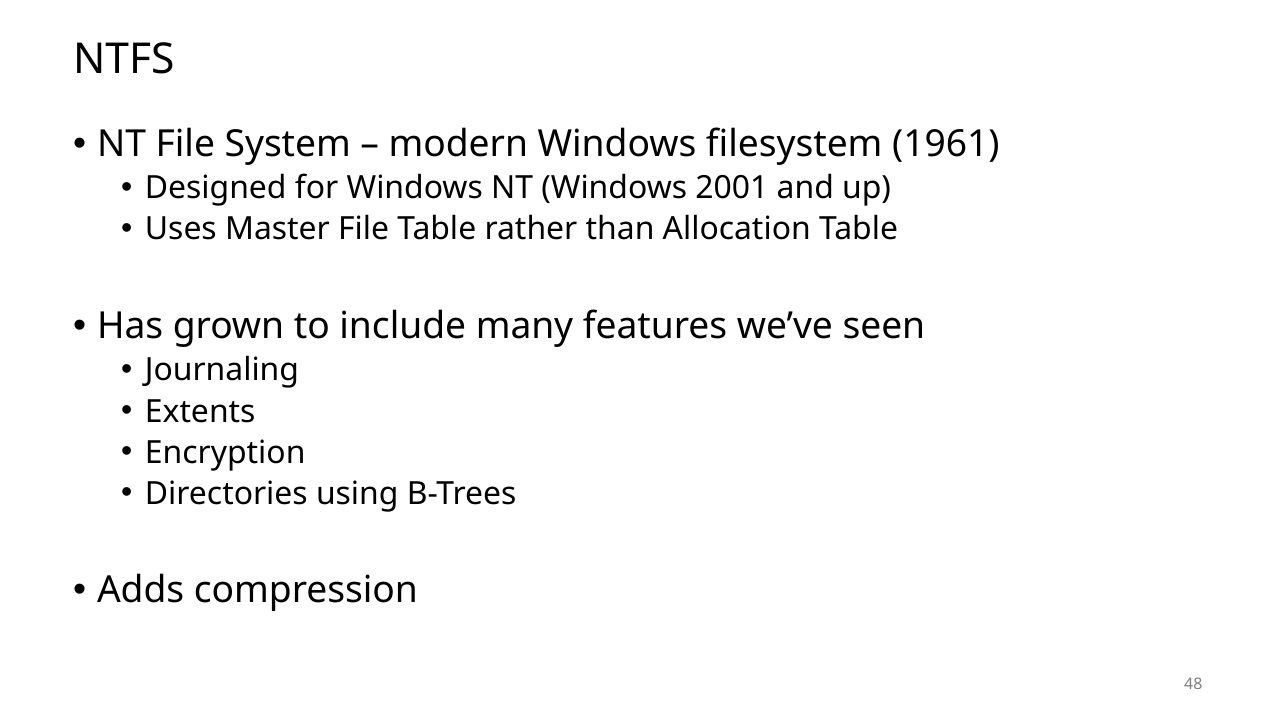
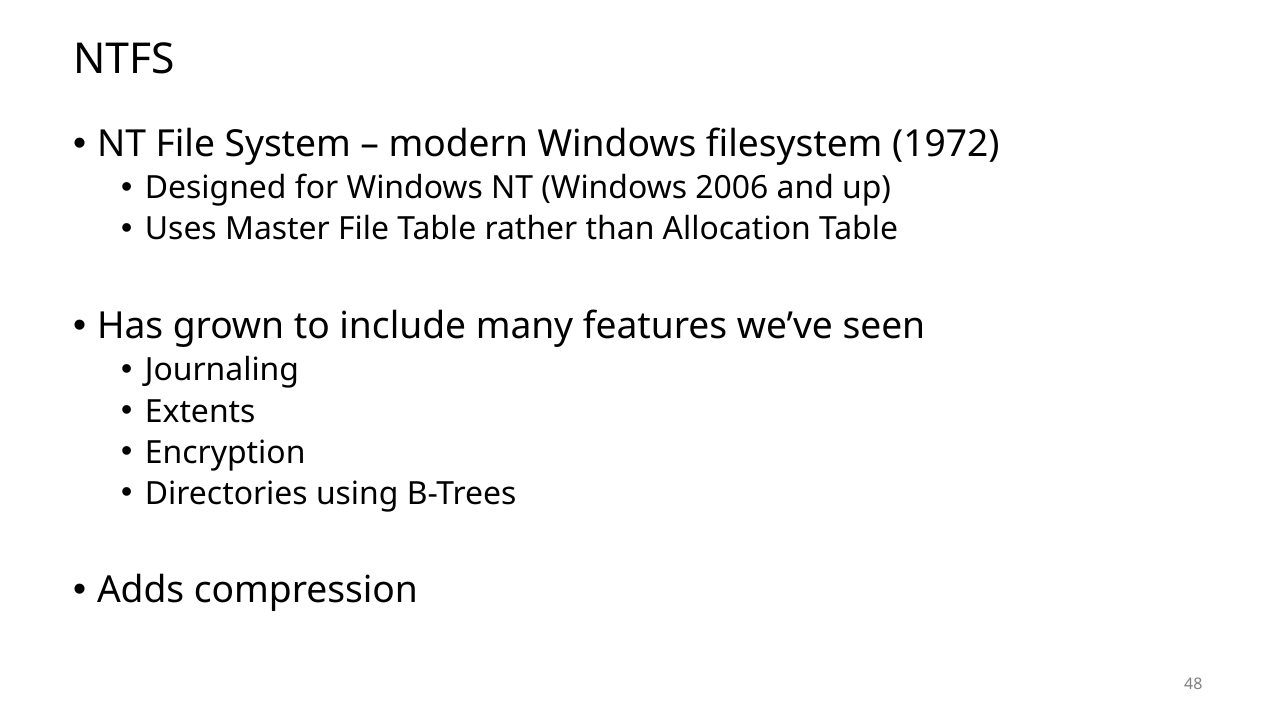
1961: 1961 -> 1972 (946, 144)
2001: 2001 -> 2006 (732, 188)
